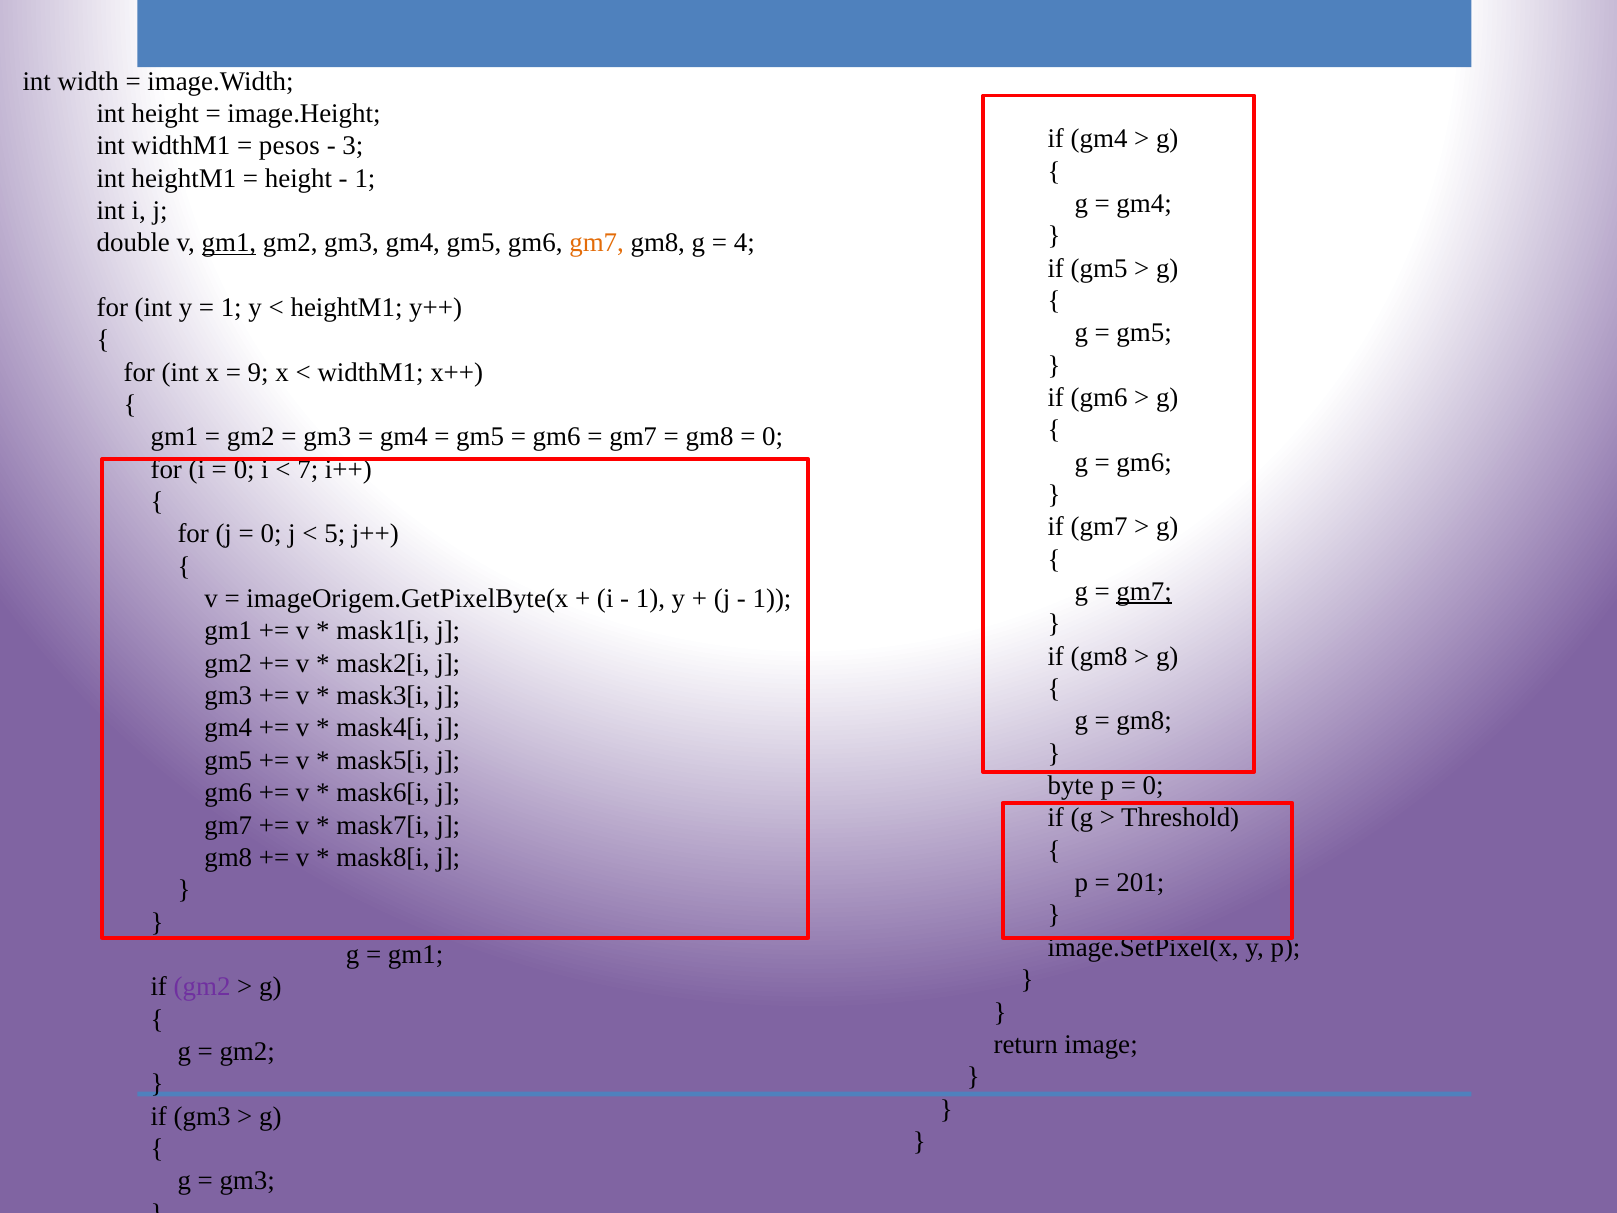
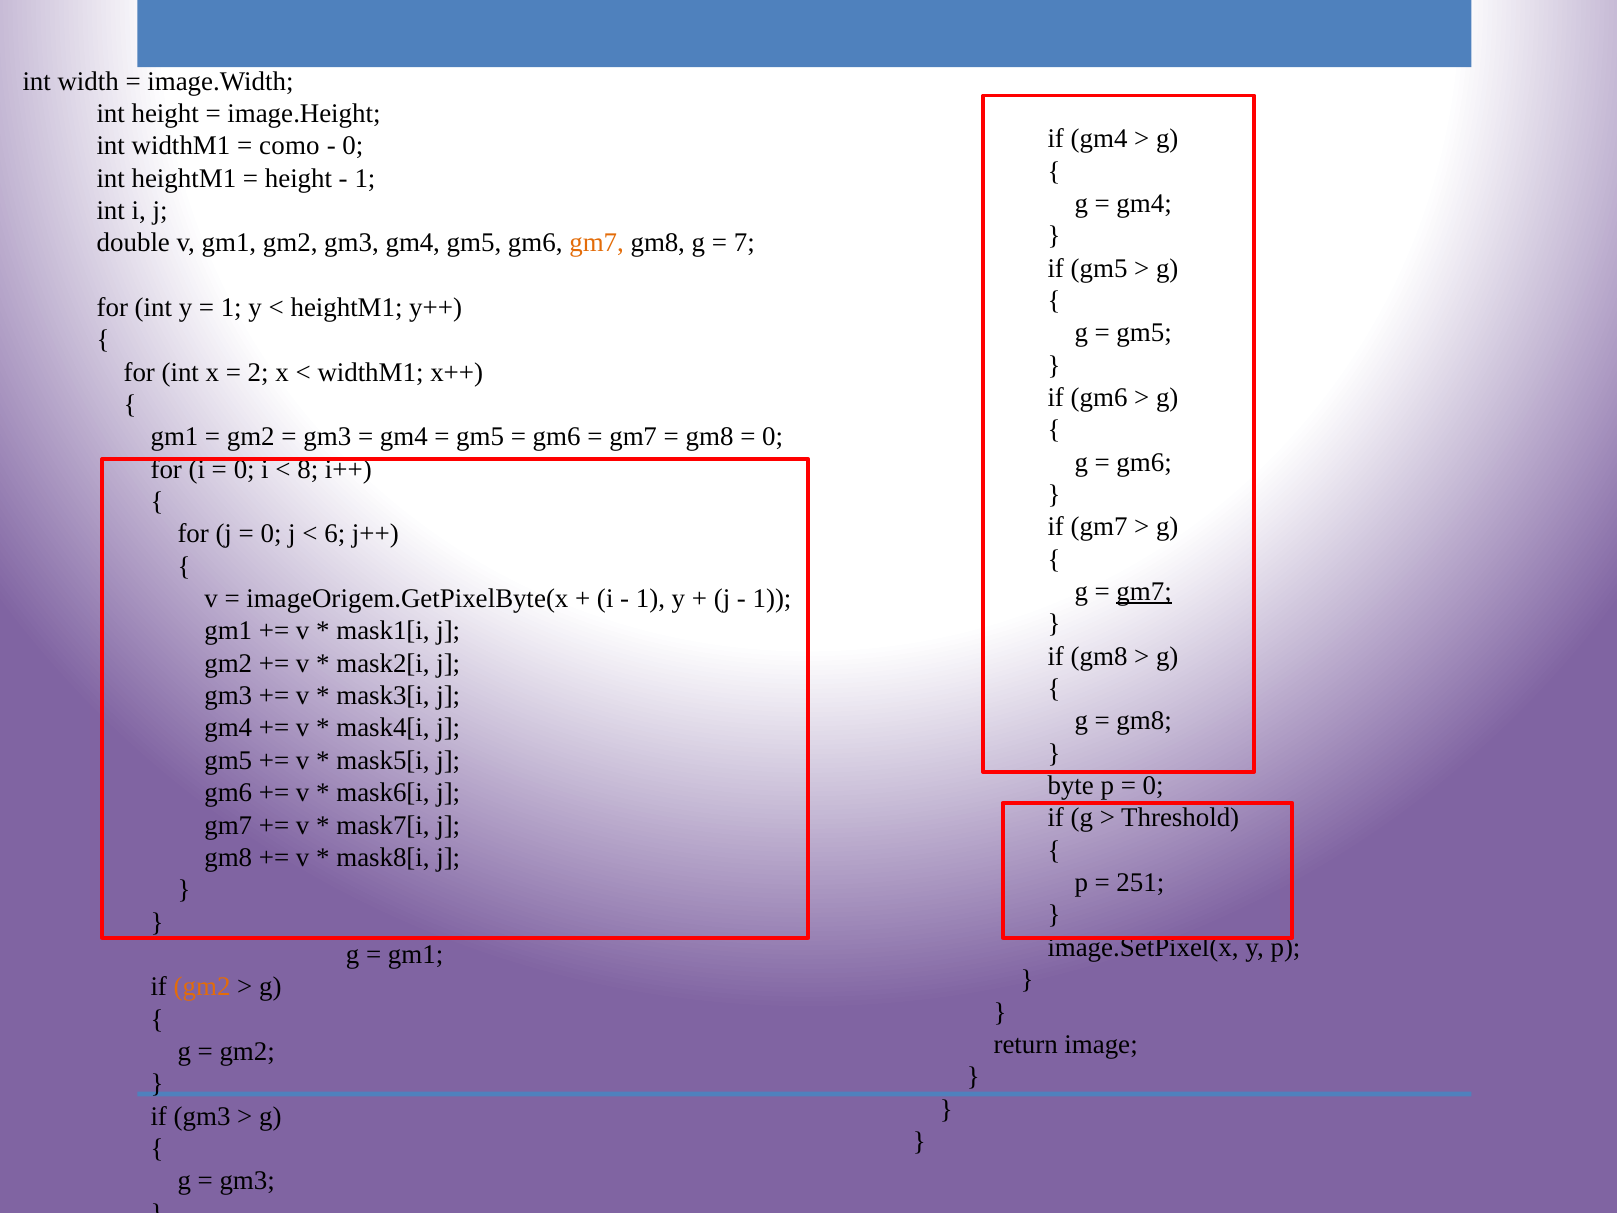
pesos: pesos -> como (289, 146)
3: 3 -> 0 (353, 146)
gm1 underline: present -> none (229, 243)
4: 4 -> 7 (744, 243)
9: 9 -> 2 (258, 372)
7: 7 -> 8 (308, 469)
5: 5 -> 6 (335, 534)
201: 201 -> 251 (1140, 883)
gm2 colour: purple -> orange (202, 987)
